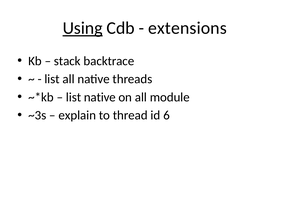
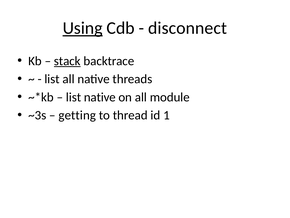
extensions: extensions -> disconnect (188, 28)
stack underline: none -> present (67, 61)
explain: explain -> getting (77, 115)
6: 6 -> 1 (167, 115)
